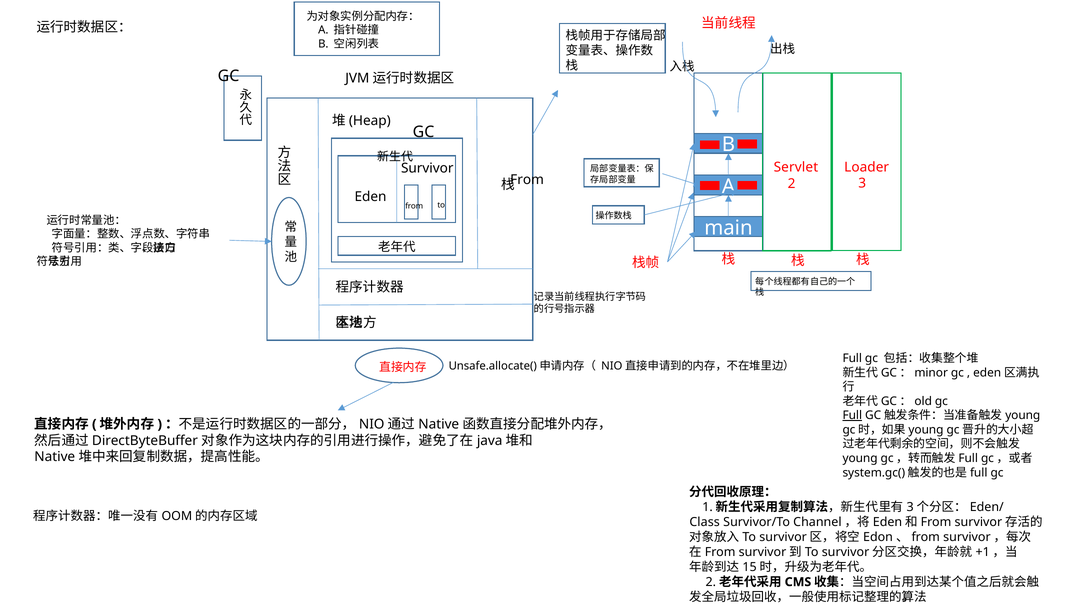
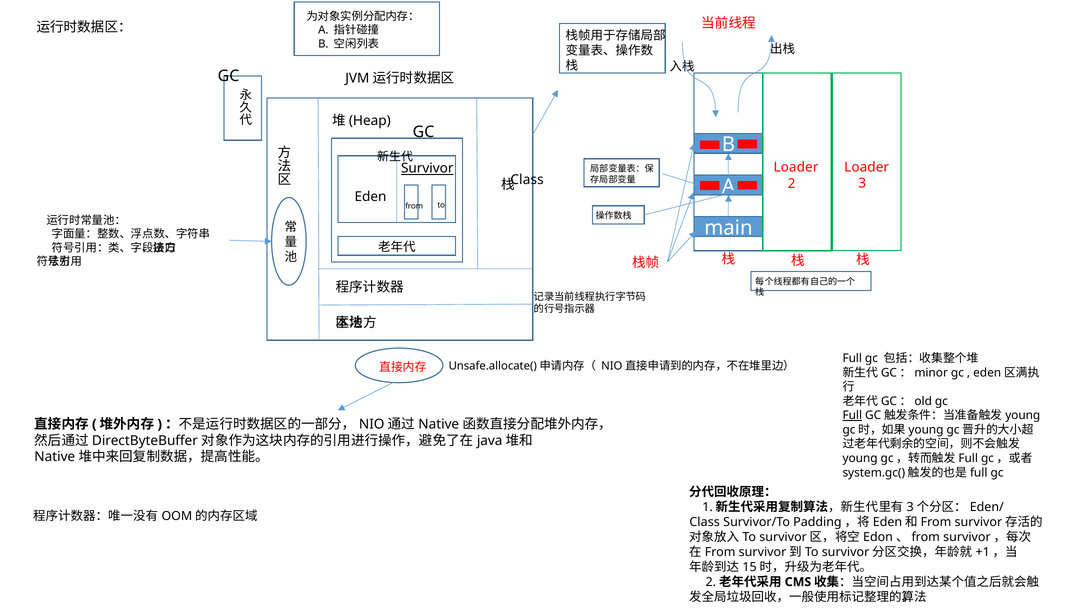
Servlet: Servlet -> Loader (796, 167)
Survivor underline: none -> present (427, 168)
From: From -> Class (527, 179)
Channel: Channel -> Padding (817, 522)
